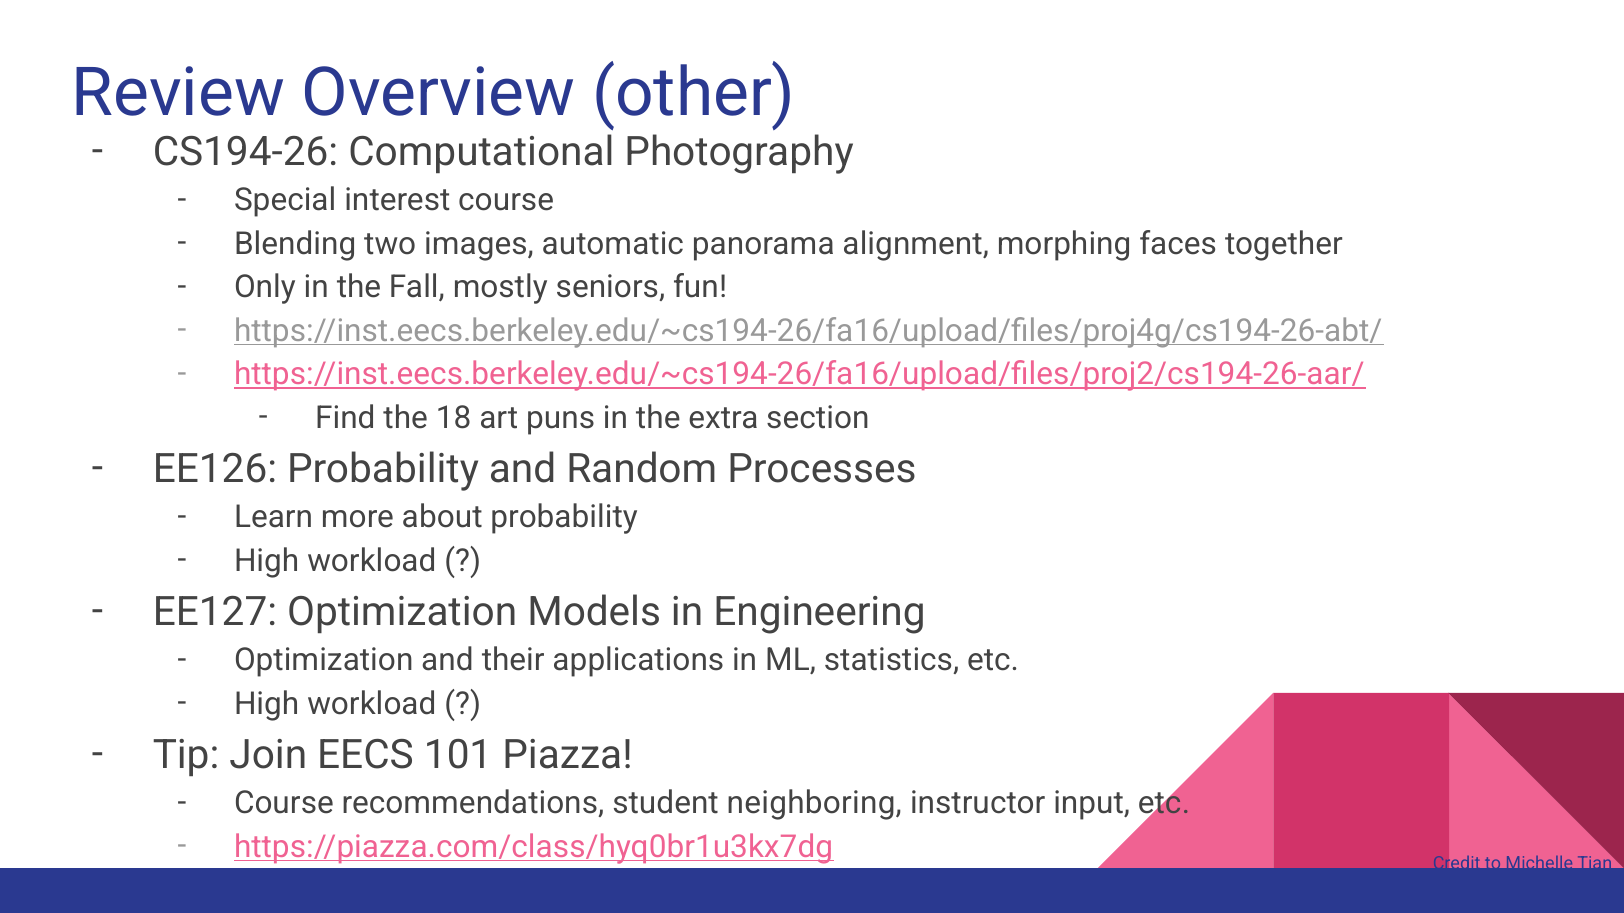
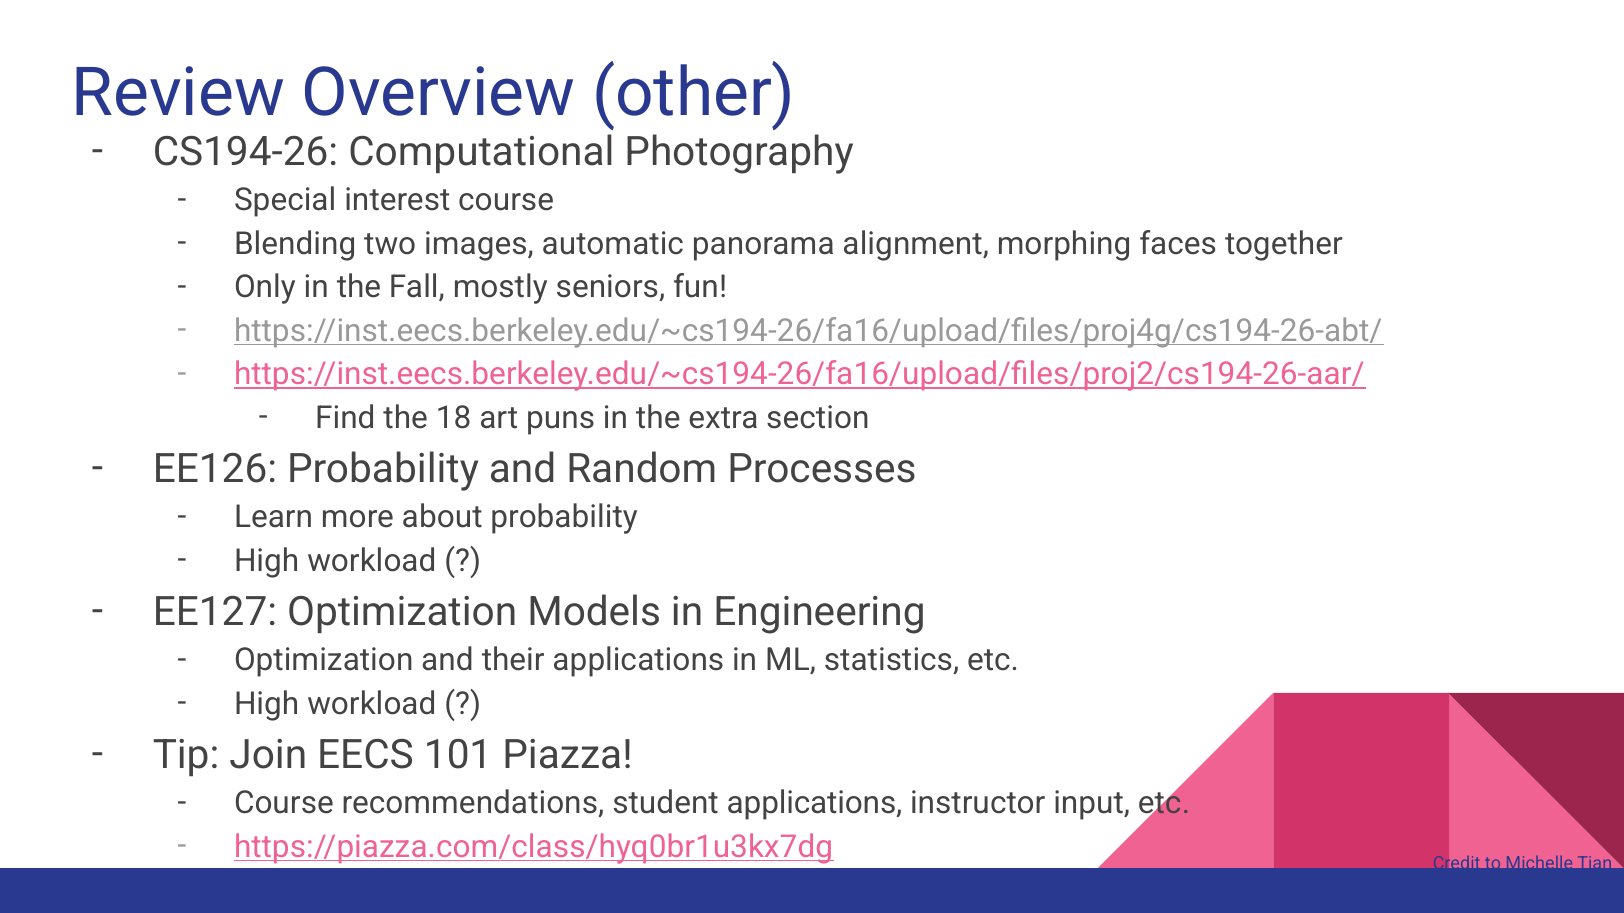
student neighboring: neighboring -> applications (815, 804)
